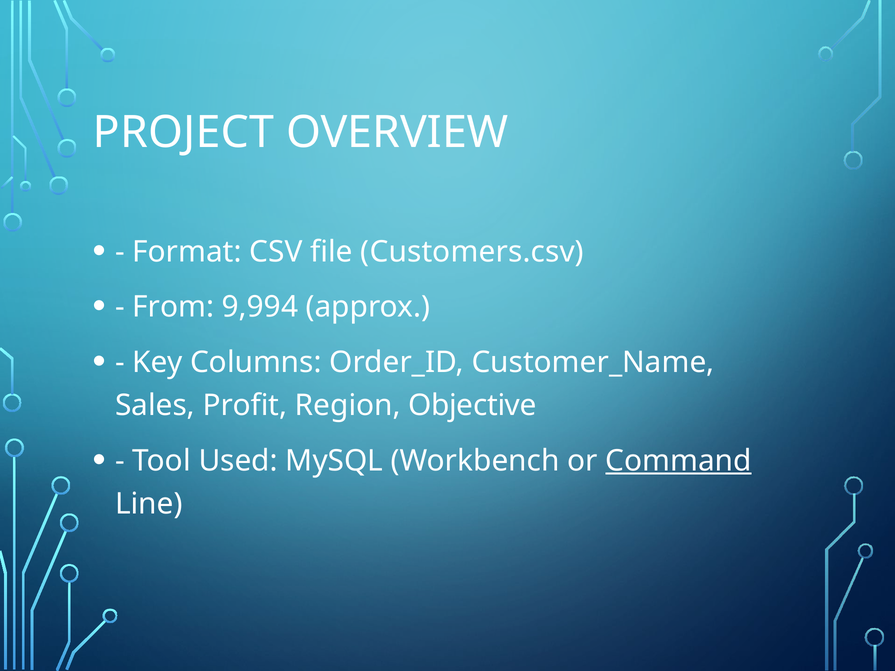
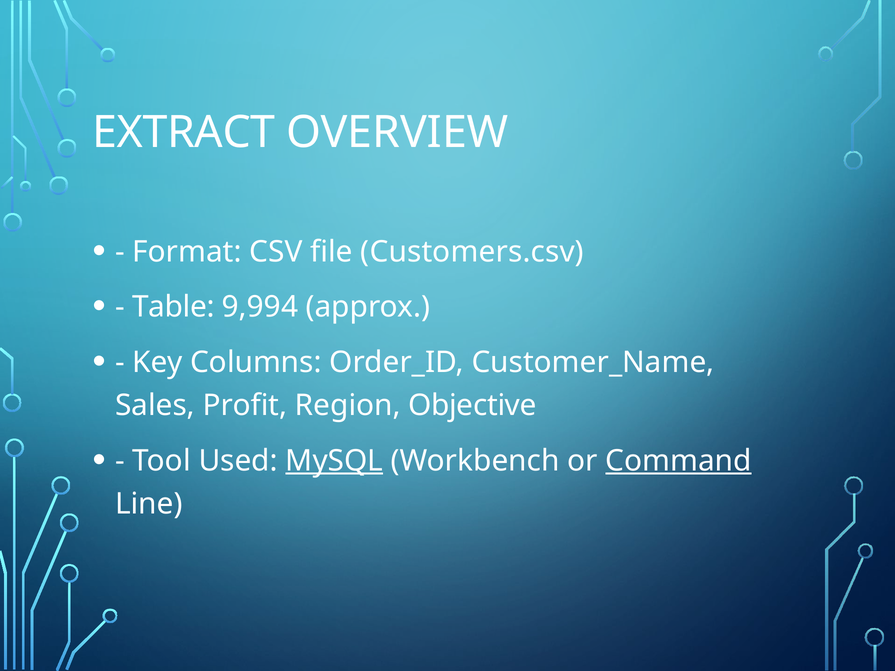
PROJECT: PROJECT -> EXTRACT (184, 133)
From: From -> Table (173, 307)
MySQL underline: none -> present (334, 461)
